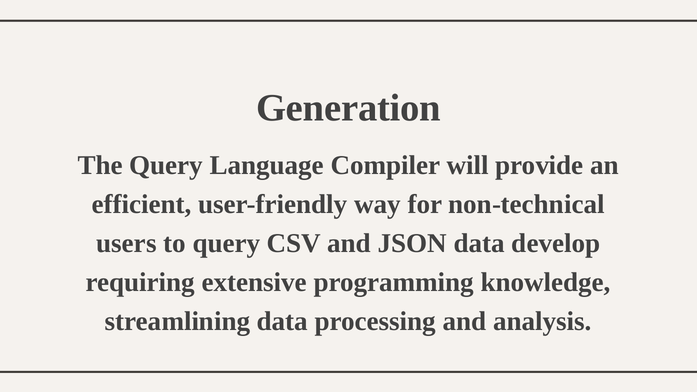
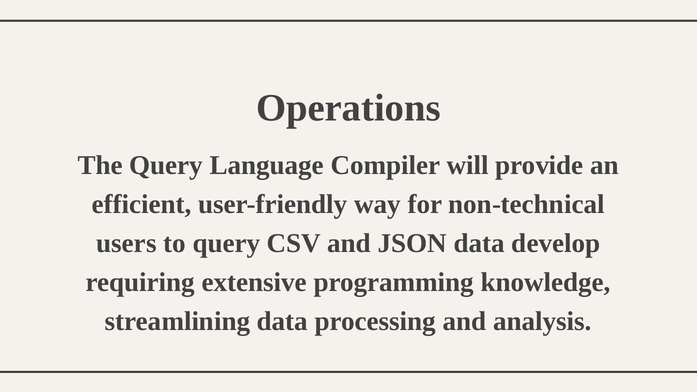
Generation: Generation -> Operations (348, 108)
